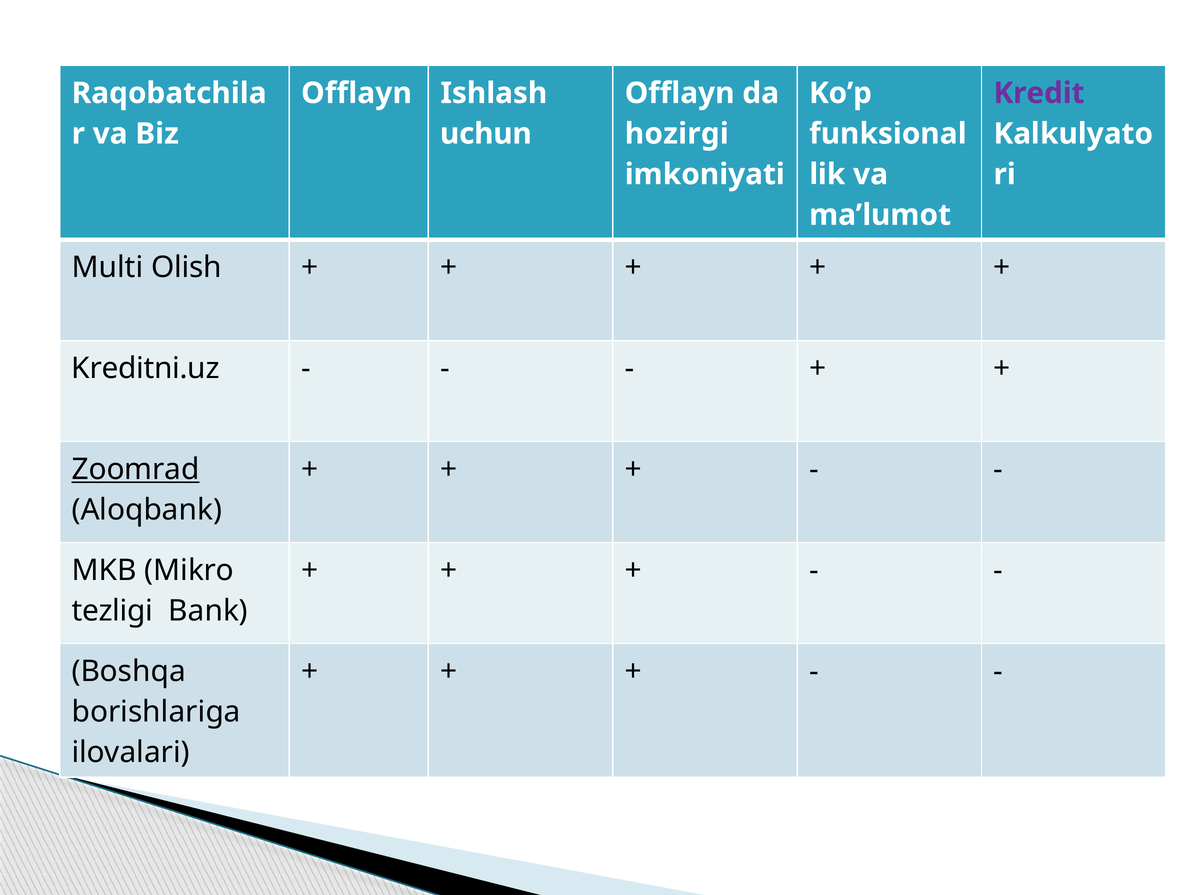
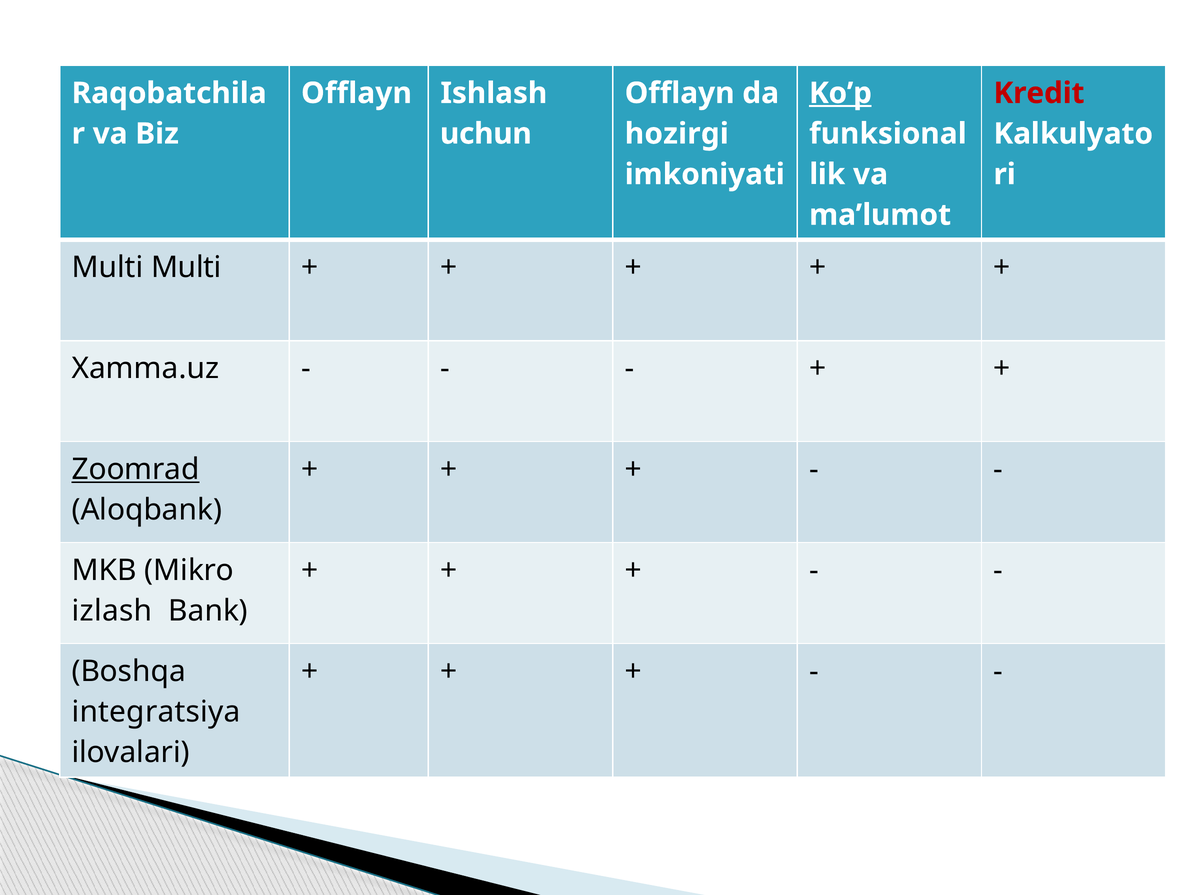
Ko’p underline: none -> present (840, 93)
Kredit colour: purple -> red (1039, 93)
Multi Olish: Olish -> Multi (186, 268)
Kreditni.uz: Kreditni.uz -> Xamma.uz (145, 369)
tezligi: tezligi -> izlash (112, 611)
borishlariga: borishlariga -> integratsiya (156, 712)
